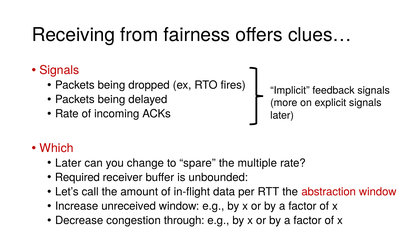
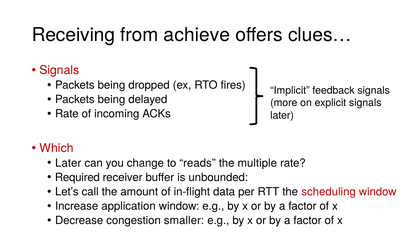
fairness: fairness -> achieve (197, 35)
spare: spare -> reads (197, 163)
abstraction: abstraction -> scheduling (329, 192)
unreceived: unreceived -> application (129, 206)
through: through -> smaller (184, 220)
